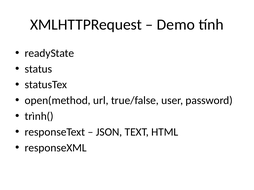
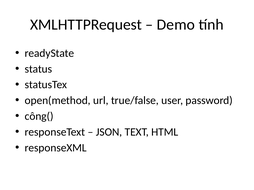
trình(: trình( -> công( (39, 117)
